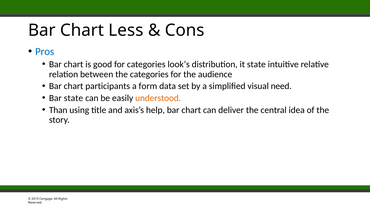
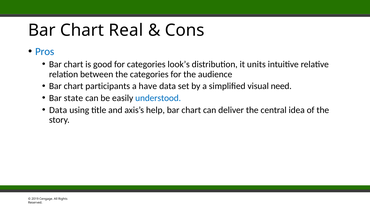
Less: Less -> Real (126, 30)
it state: state -> units (256, 64)
form: form -> have (148, 86)
understood colour: orange -> blue (158, 98)
Than: Than -> Data (58, 110)
